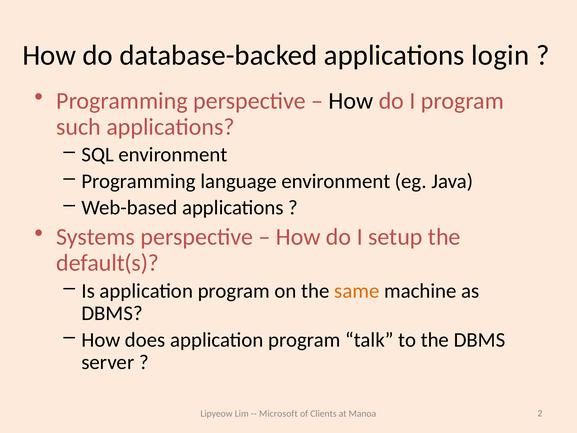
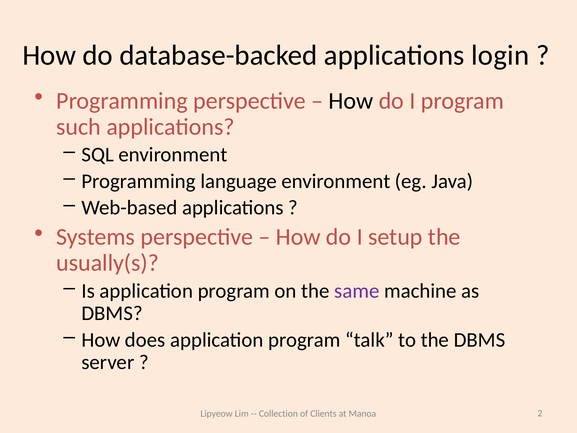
default(s: default(s -> usually(s (108, 263)
same colour: orange -> purple (357, 291)
Microsoft: Microsoft -> Collection (278, 413)
